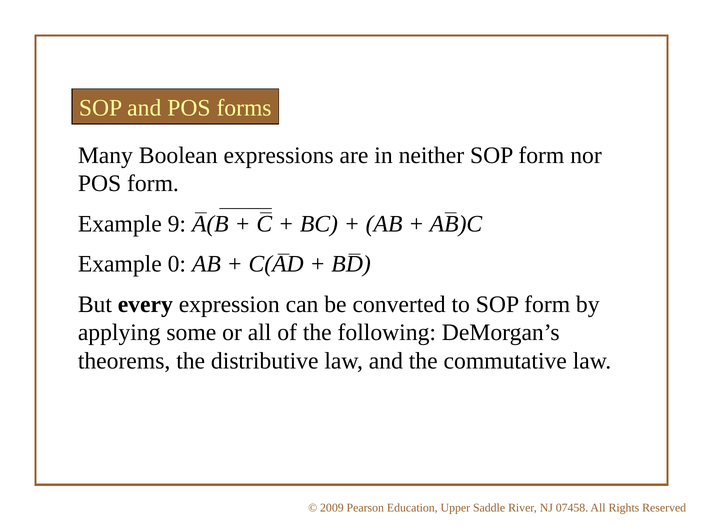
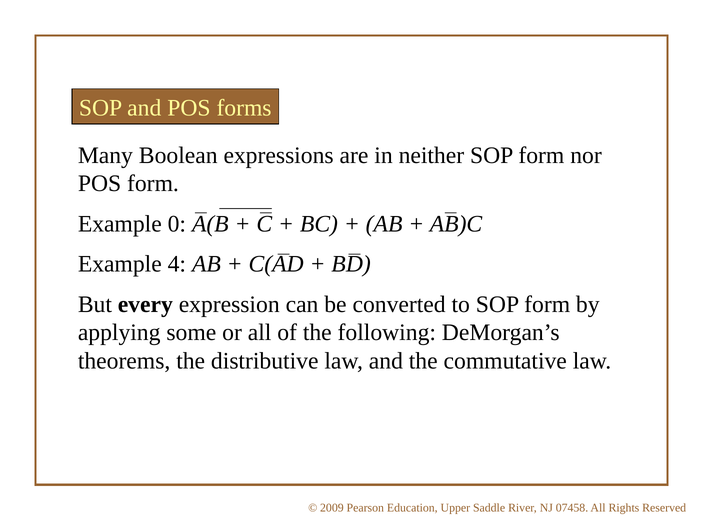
9: 9 -> 0 (177, 224)
0: 0 -> 4 (177, 264)
